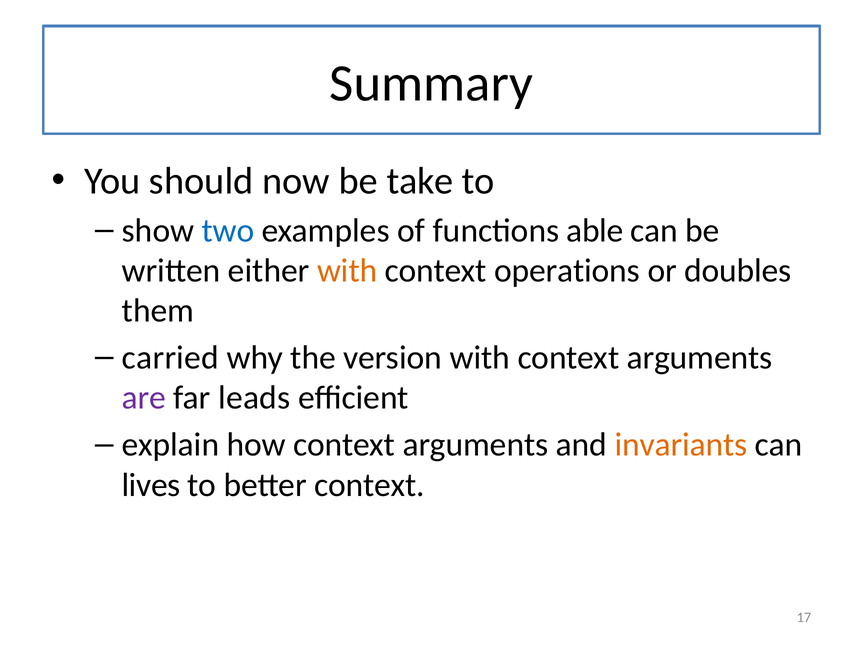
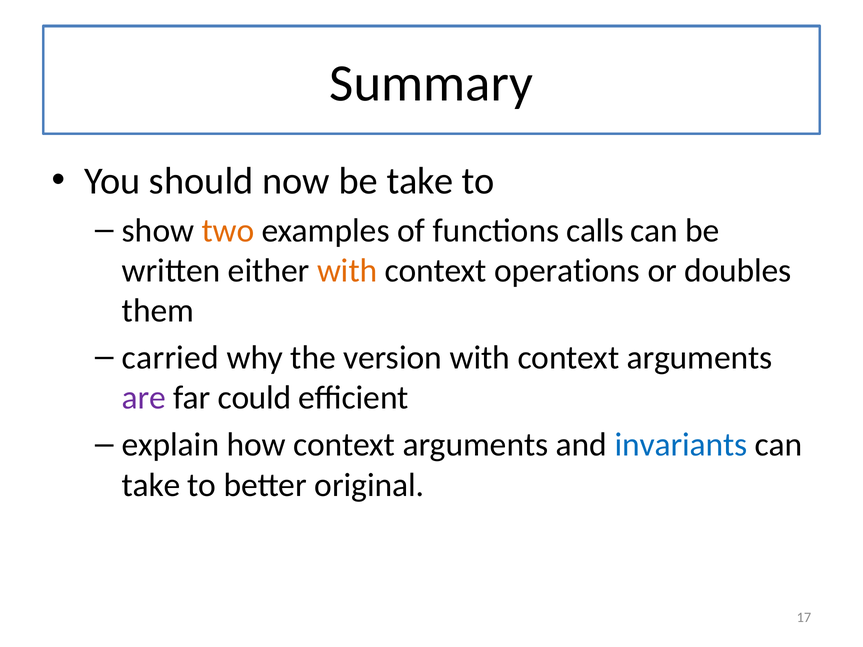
two colour: blue -> orange (228, 231)
able: able -> calls (595, 231)
leads: leads -> could (255, 398)
invariants colour: orange -> blue (681, 445)
lives: lives -> take (151, 485)
better context: context -> original (369, 485)
